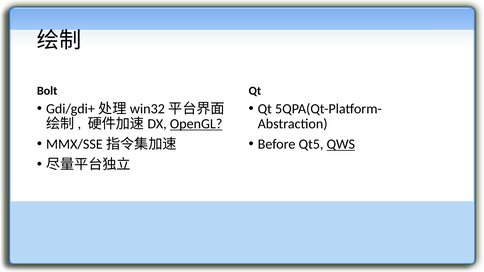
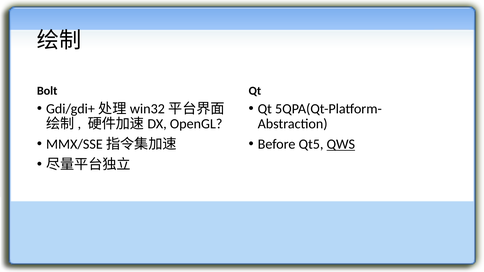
OpenGL underline: present -> none (196, 124)
